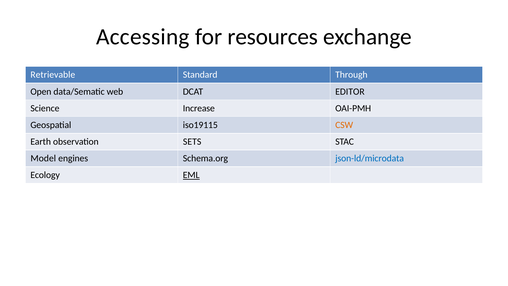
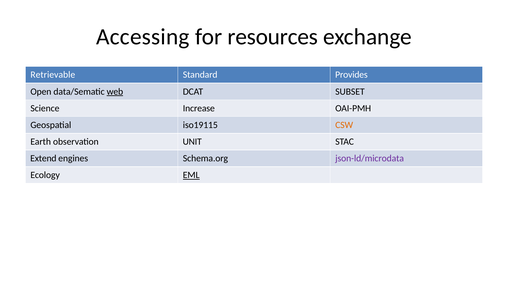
Through: Through -> Provides (351, 75)
web underline: none -> present (115, 91)
EDITOR: EDITOR -> SUBSET (350, 91)
SETS: SETS -> UNIT (192, 142)
Model: Model -> Extend (43, 158)
json-ld/microdata colour: blue -> purple (370, 158)
